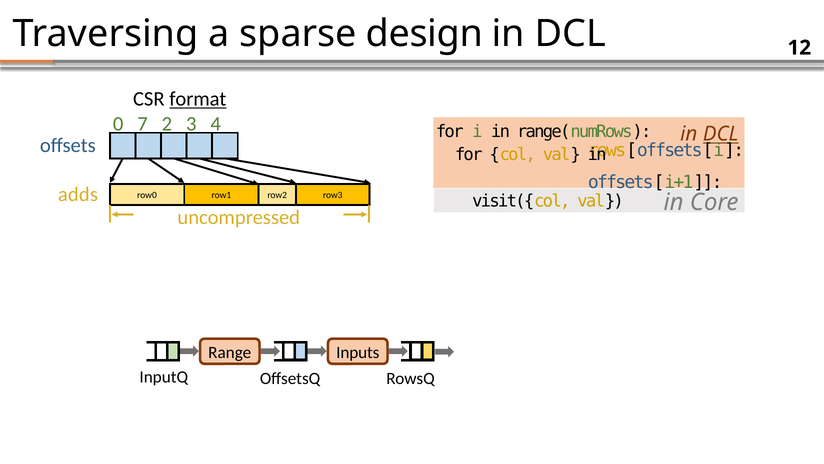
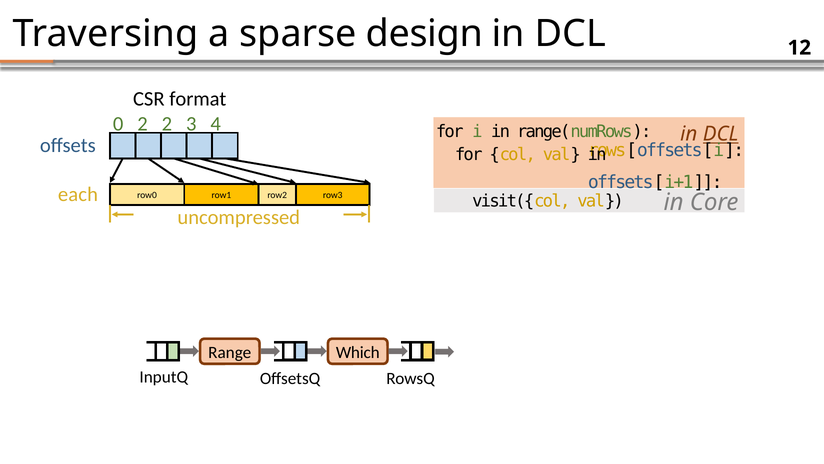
format underline: present -> none (198, 99)
0 7: 7 -> 2 (143, 124)
adds: adds -> each (78, 194)
Inputs: Inputs -> Which (358, 352)
